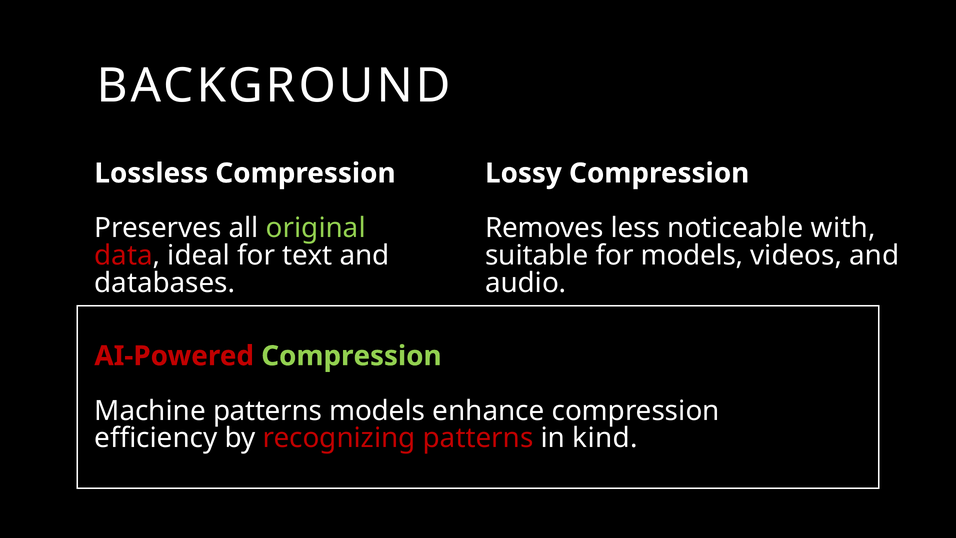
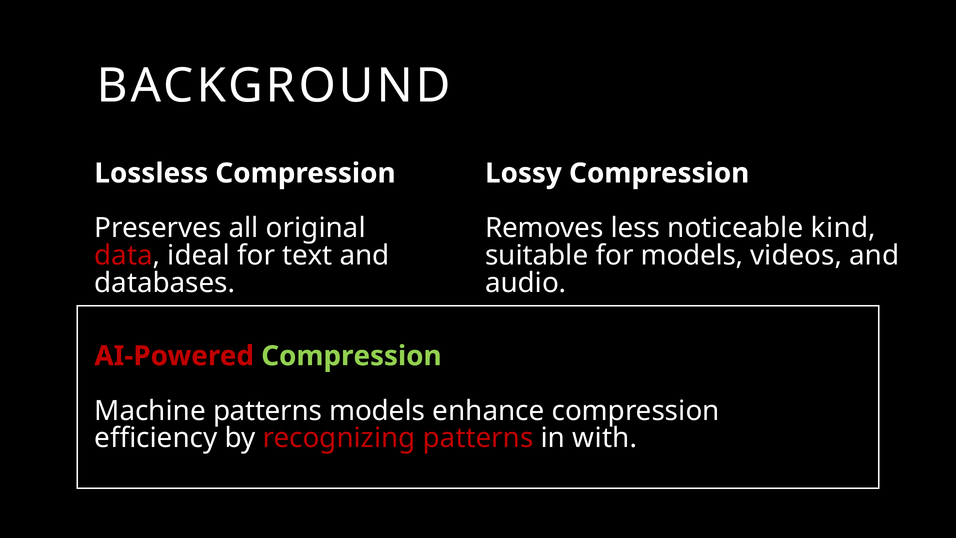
original colour: light green -> white (316, 228)
with: with -> kind (843, 228)
kind: kind -> with (605, 438)
